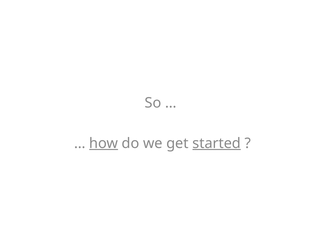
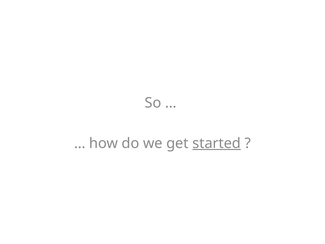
how underline: present -> none (104, 143)
